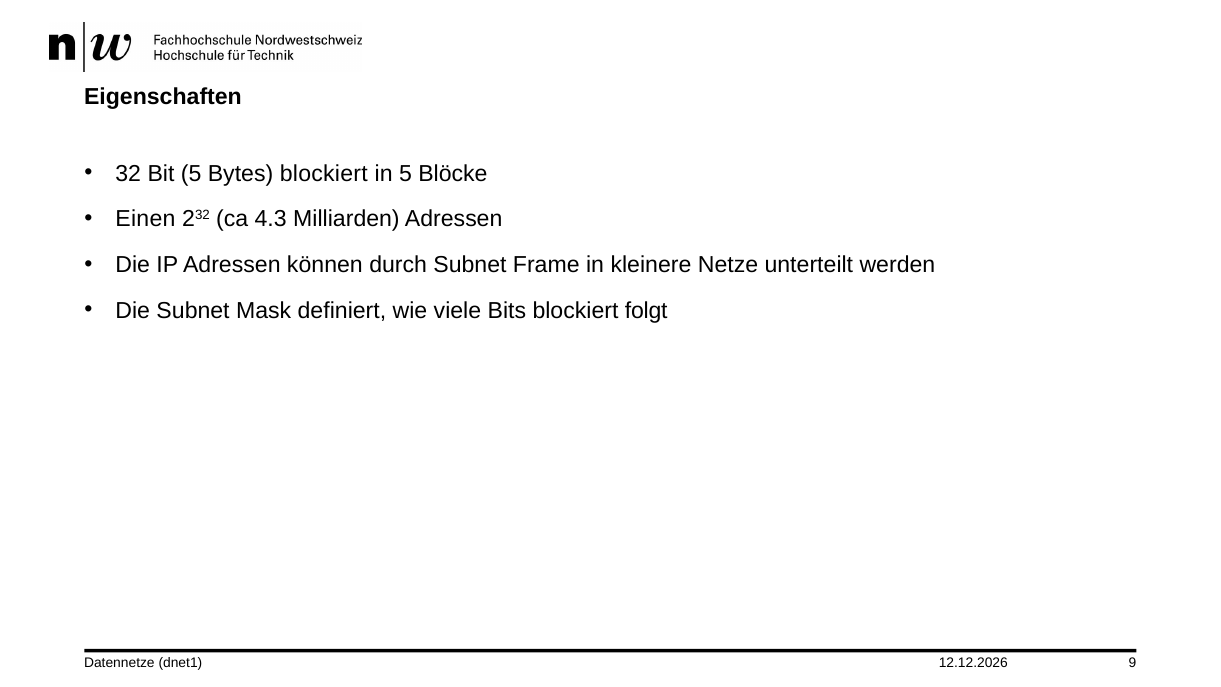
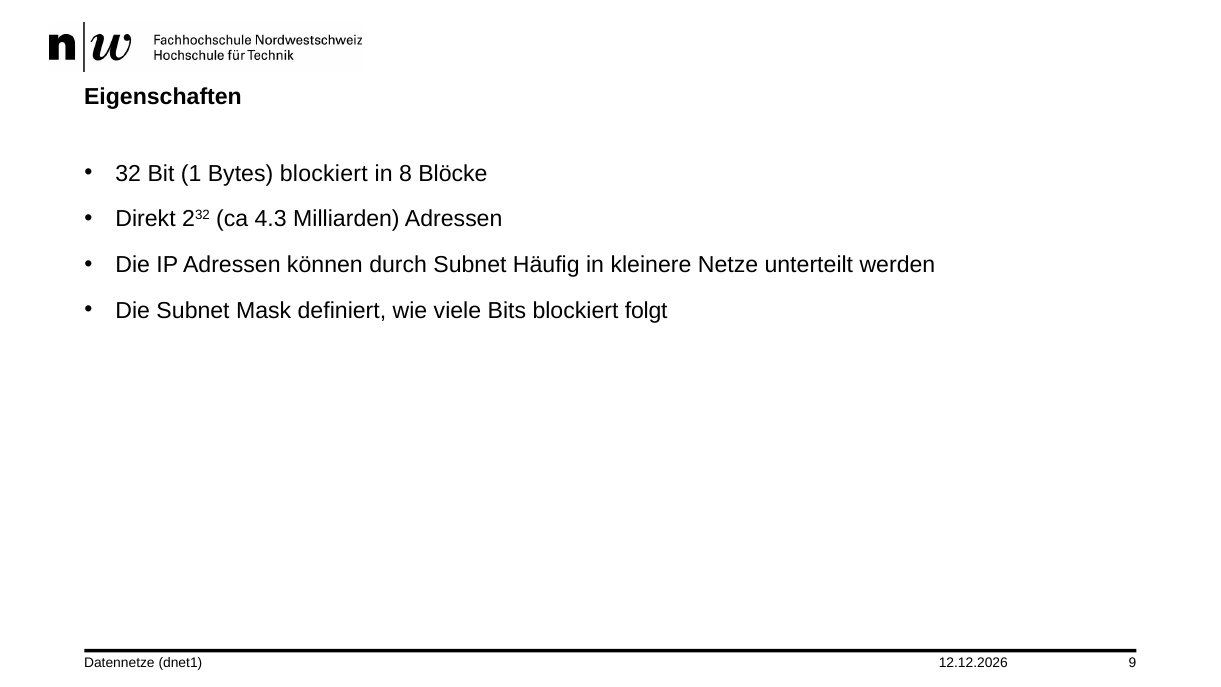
Bit 5: 5 -> 1 (191, 173)
in 5: 5 -> 8 (405, 173)
Einen: Einen -> Direkt (146, 219)
Frame: Frame -> Häufig (546, 265)
